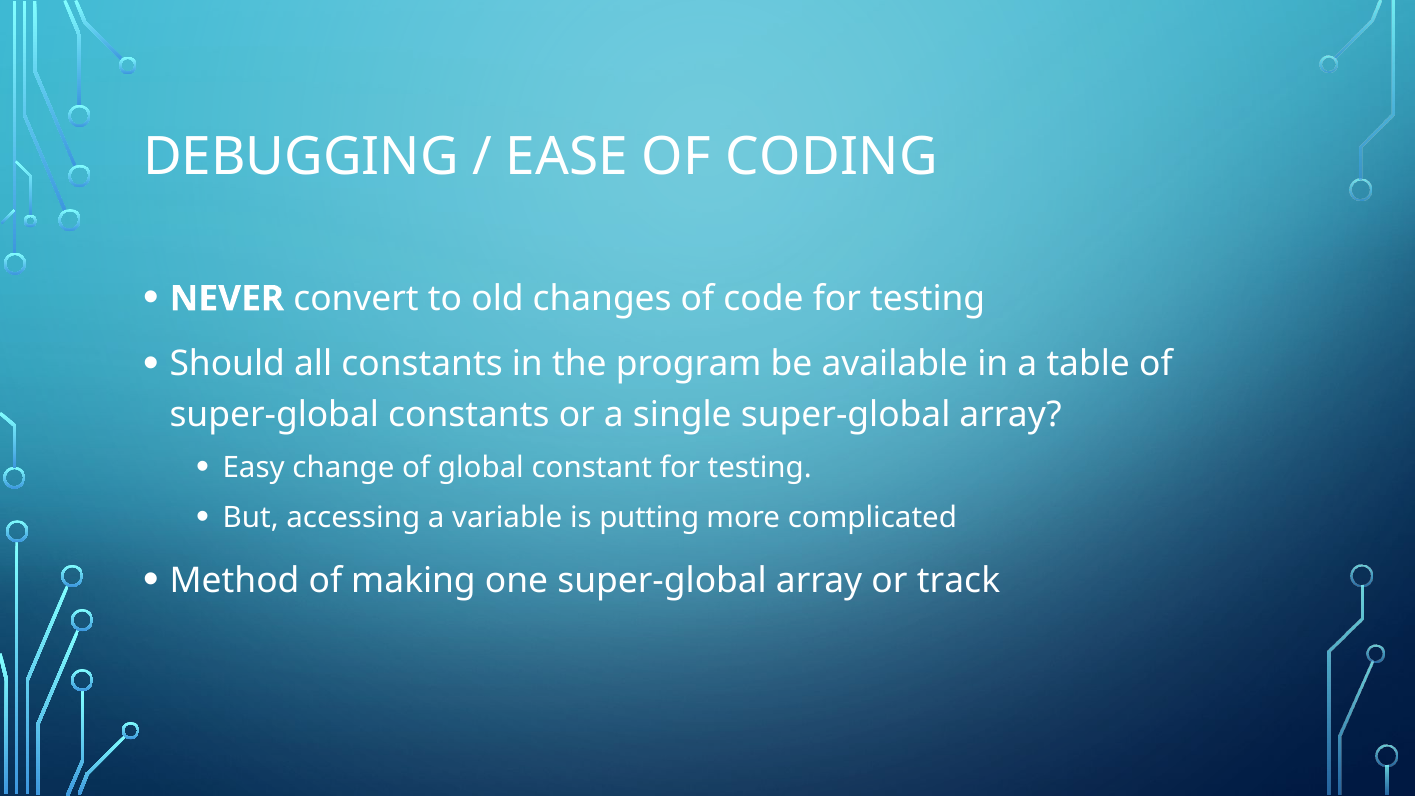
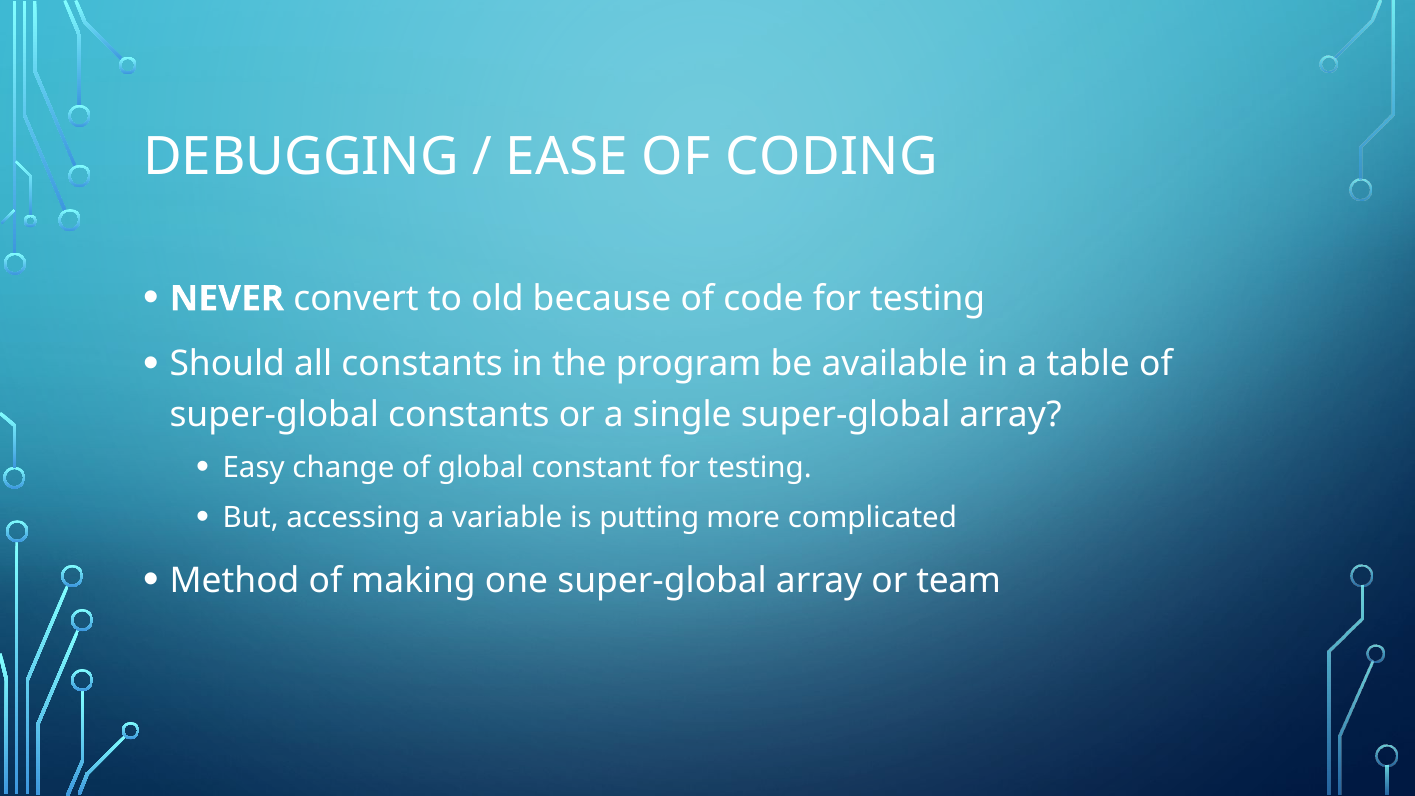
changes: changes -> because (602, 299)
track: track -> team (959, 580)
